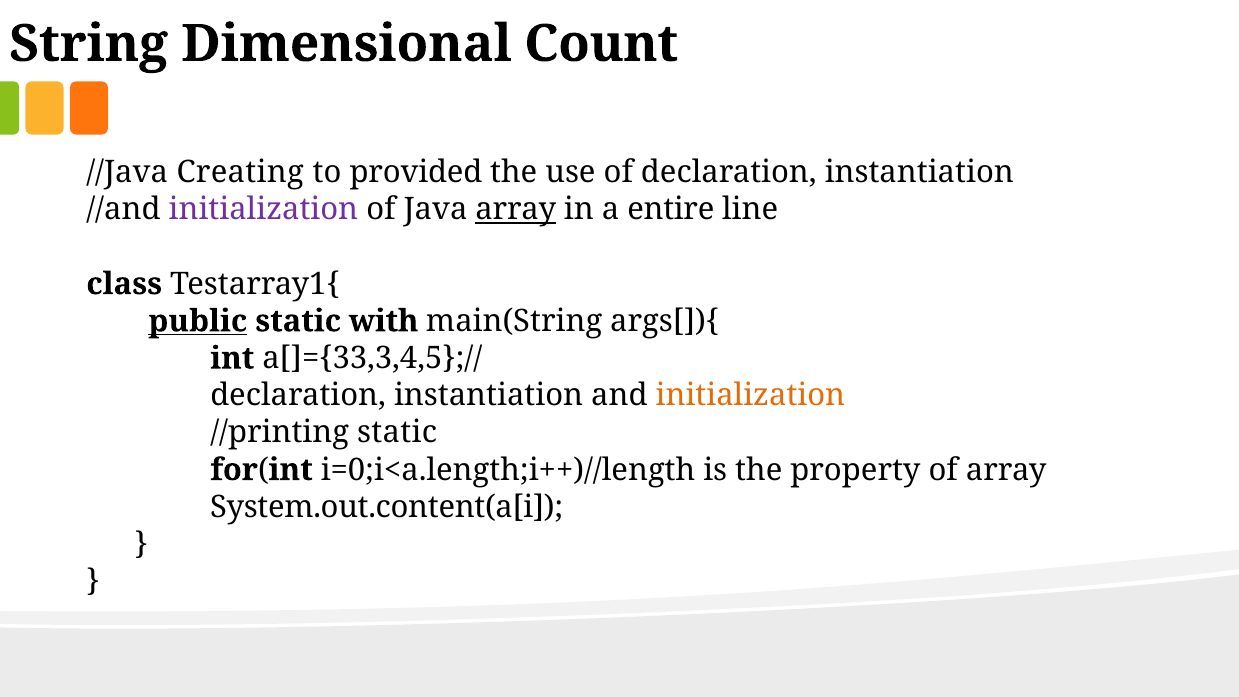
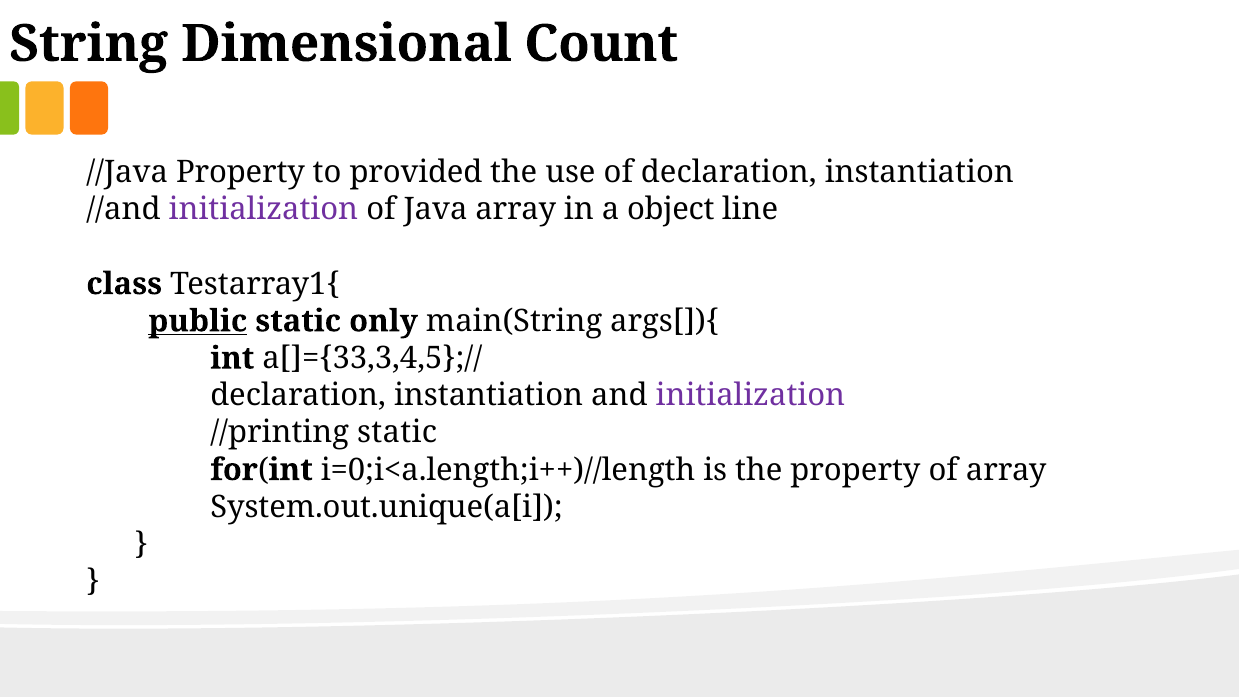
//Java Creating: Creating -> Property (240, 172)
array underline: present -> none (516, 210)
entire: entire -> object (671, 210)
with: with -> only (383, 321)
initialization colour: orange -> purple (750, 396)
System.out.content(a[i: System.out.content(a[i -> System.out.unique(a[i (386, 507)
